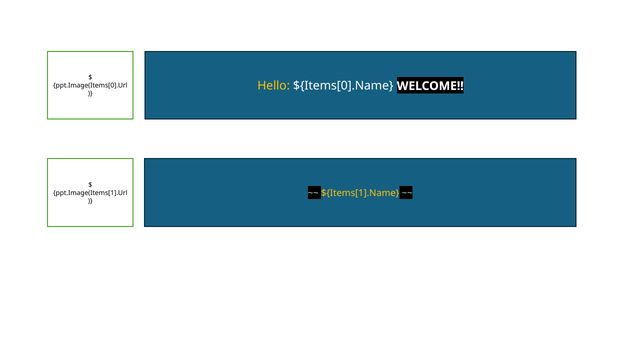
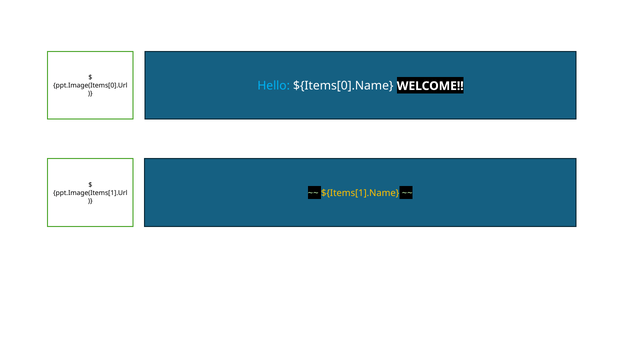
Hello colour: yellow -> light blue (274, 86)
